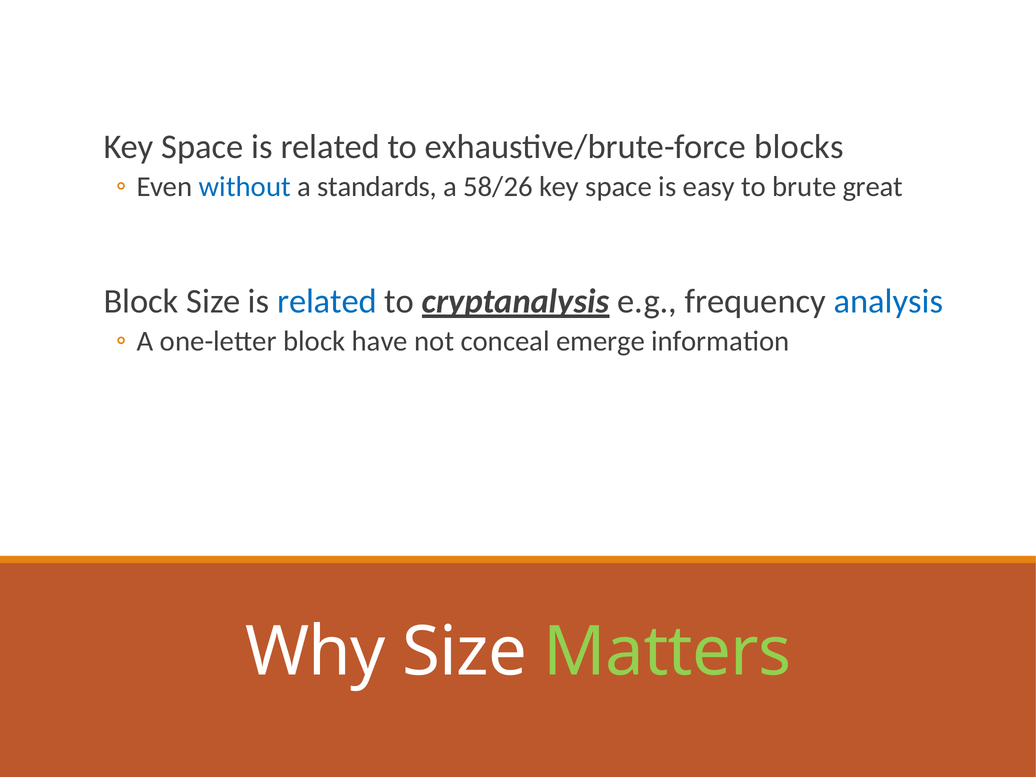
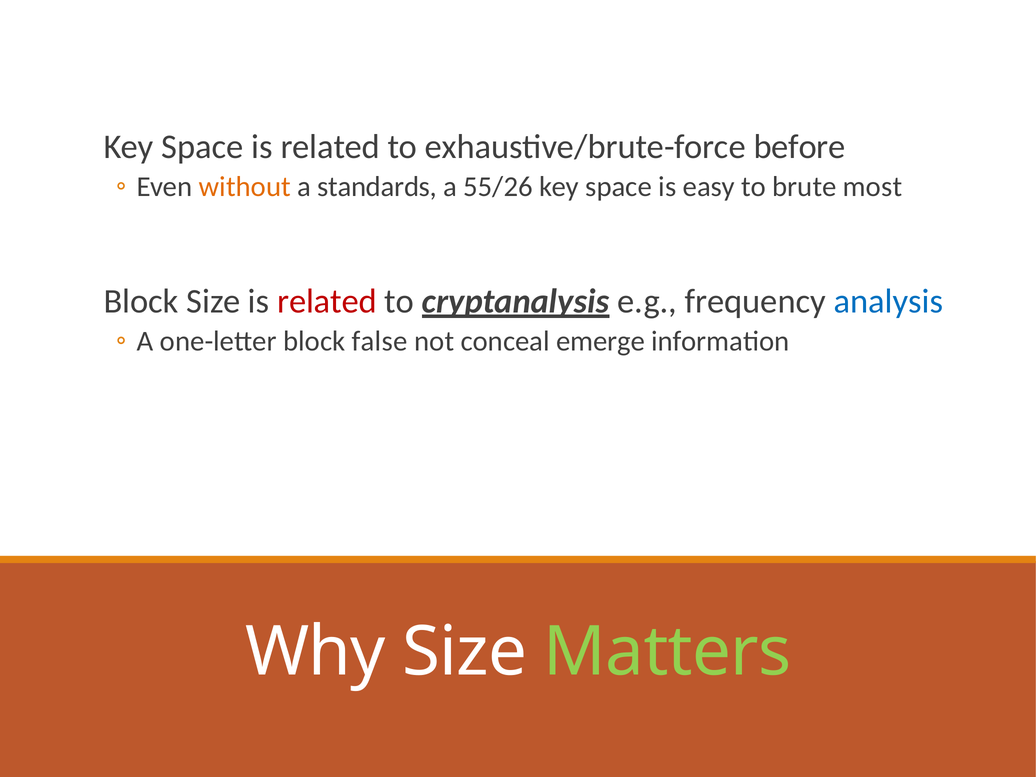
blocks: blocks -> before (799, 147)
without colour: blue -> orange (245, 187)
58/26: 58/26 -> 55/26 (498, 187)
great: great -> most (873, 187)
related colour: blue -> red (327, 301)
have: have -> false (380, 341)
